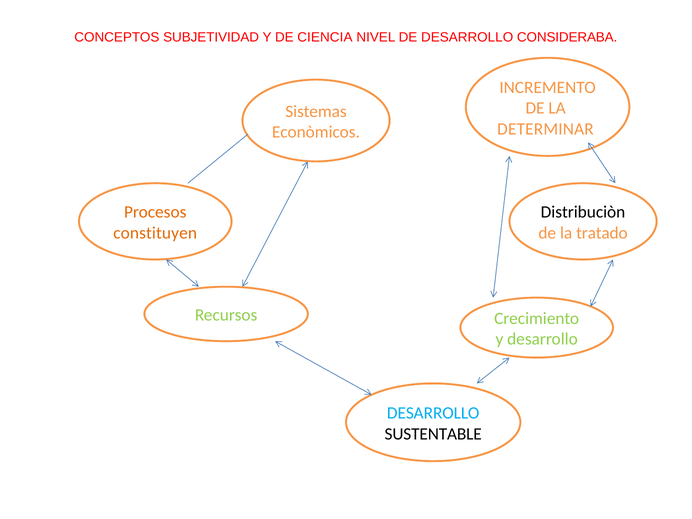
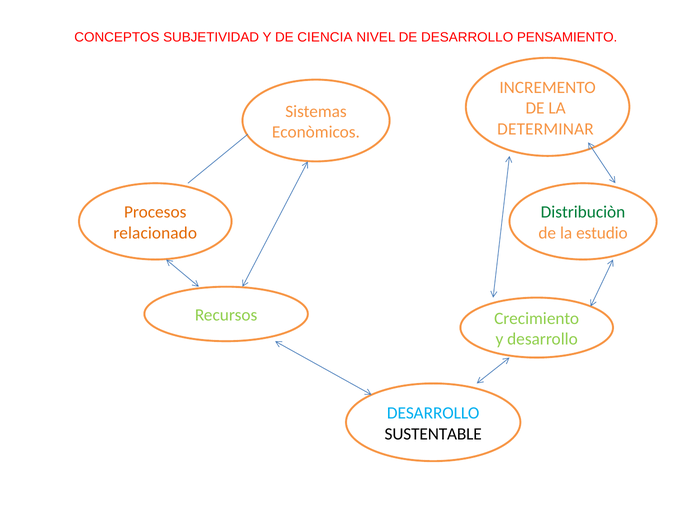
CONSIDERABA: CONSIDERABA -> PENSAMIENTO (567, 38)
Distribuciòn colour: black -> green (583, 212)
constituyen: constituyen -> relacionado (155, 233)
tratado: tratado -> estudio (602, 233)
